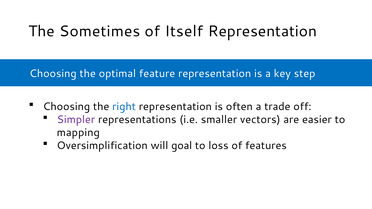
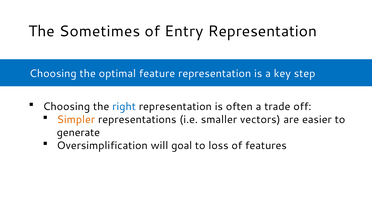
Itself: Itself -> Entry (184, 31)
Simpler colour: purple -> orange (76, 120)
mapping: mapping -> generate (78, 133)
